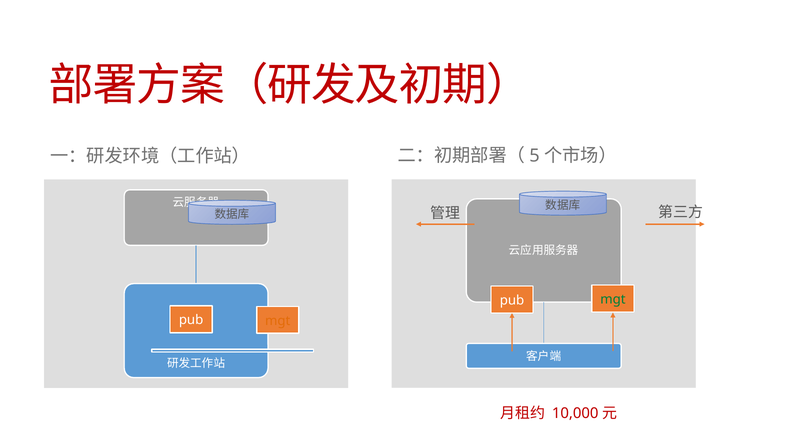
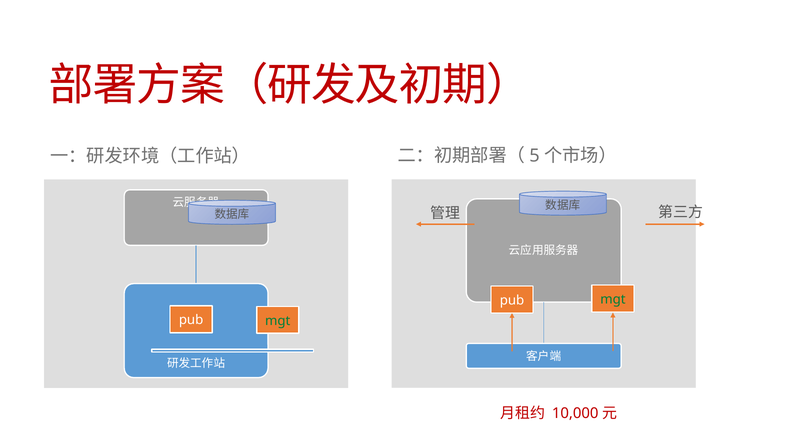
mgt colour: orange -> green (278, 321)
